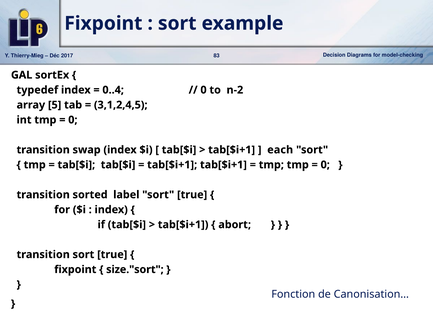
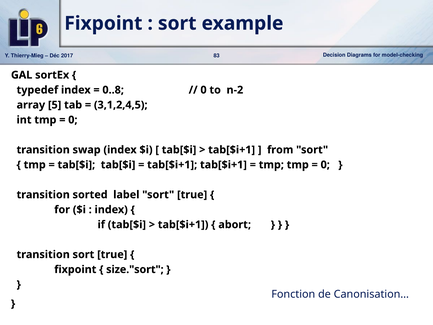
0..4: 0..4 -> 0..8 (113, 90)
each: each -> from (280, 150)
